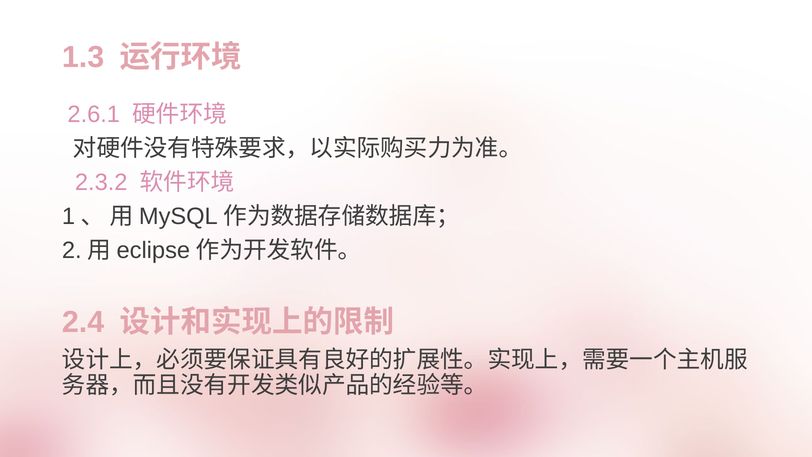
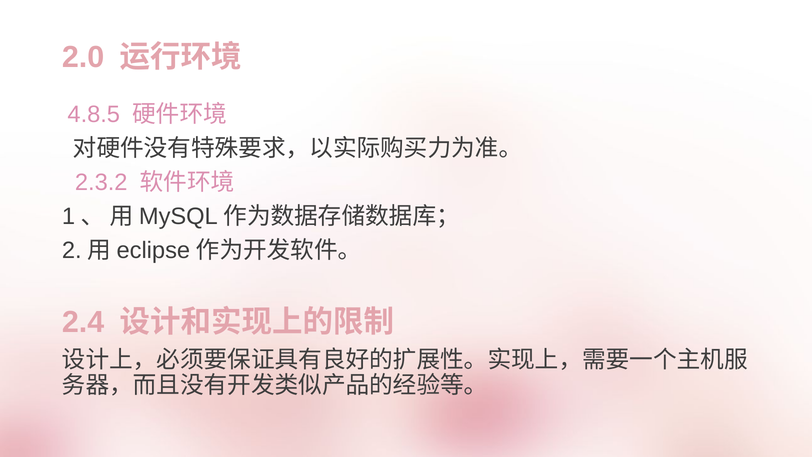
1.3: 1.3 -> 2.0 (83, 57)
2.6.1: 2.6.1 -> 4.8.5 (94, 114)
